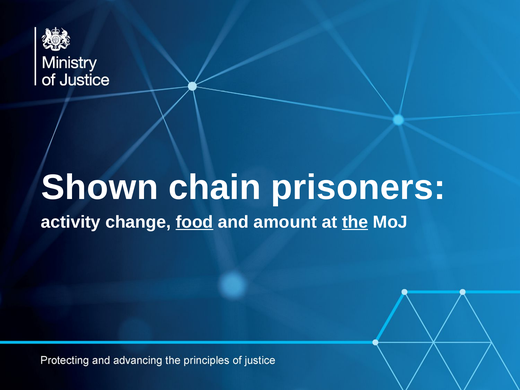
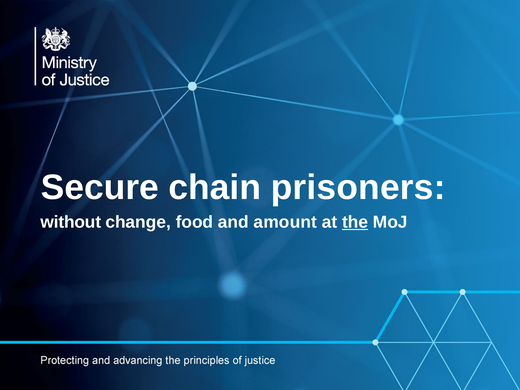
Shown: Shown -> Secure (100, 187)
activity: activity -> without (71, 222)
food underline: present -> none (194, 222)
